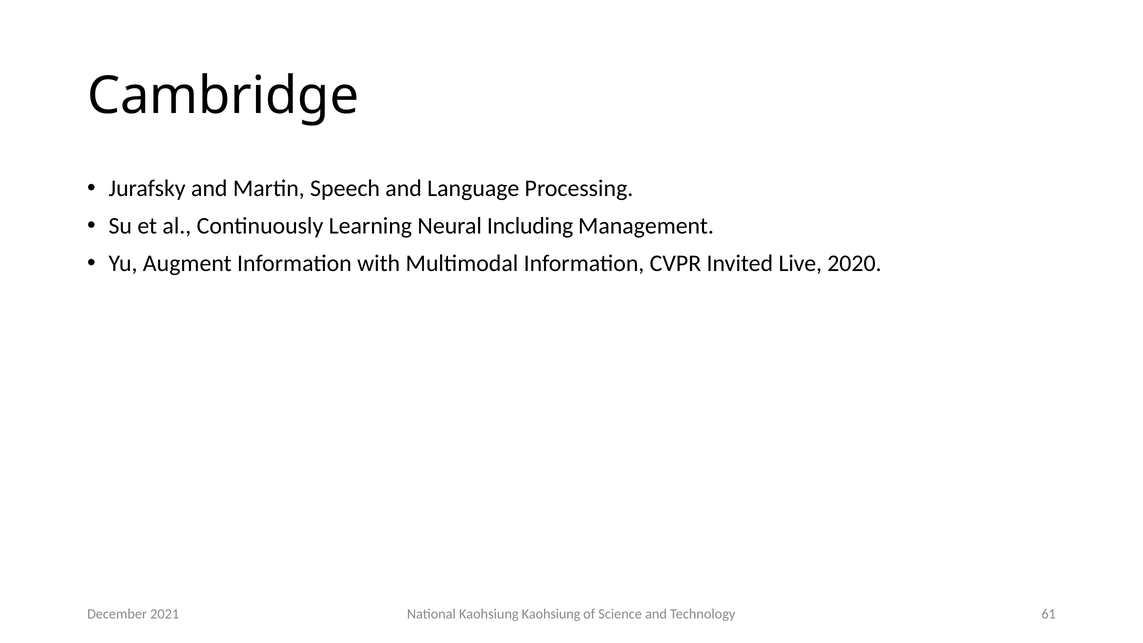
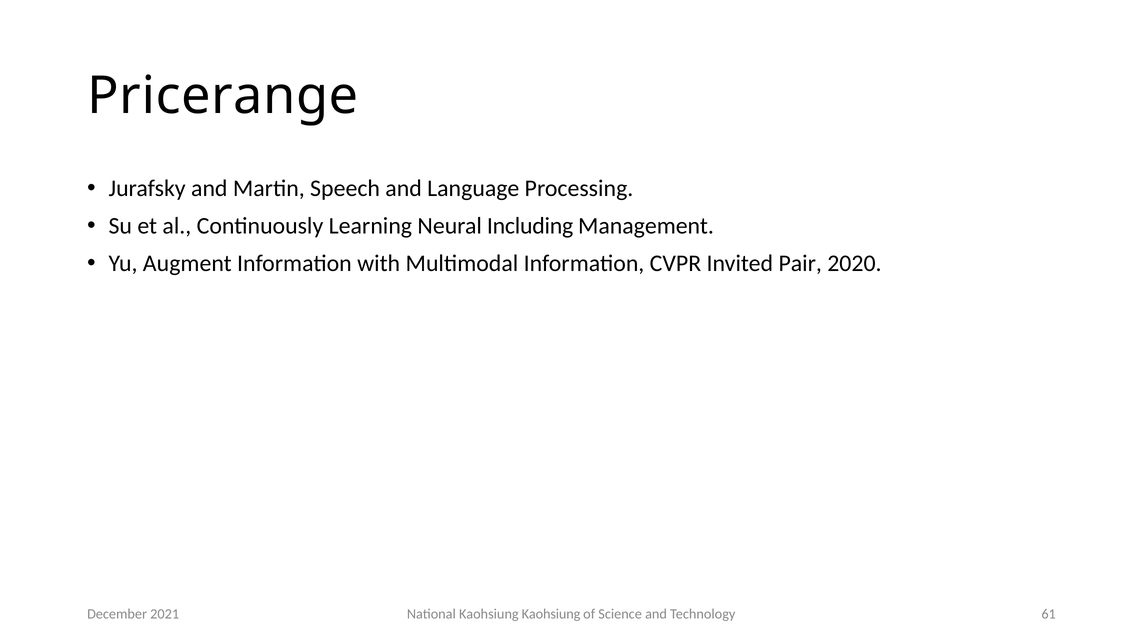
Cambridge: Cambridge -> Pricerange (223, 96)
Live: Live -> Pair (800, 264)
